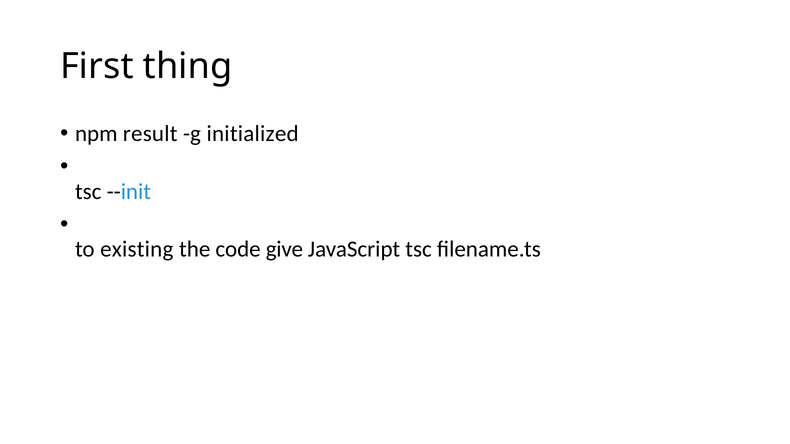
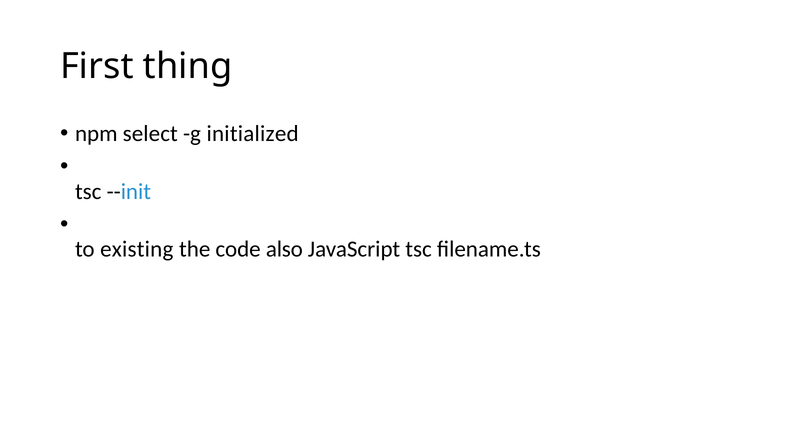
result: result -> select (150, 134)
give: give -> also (284, 250)
